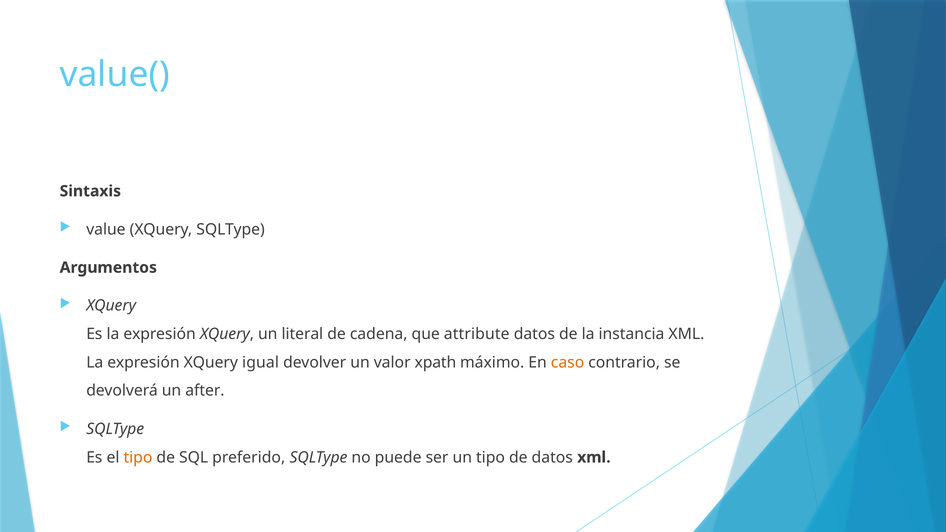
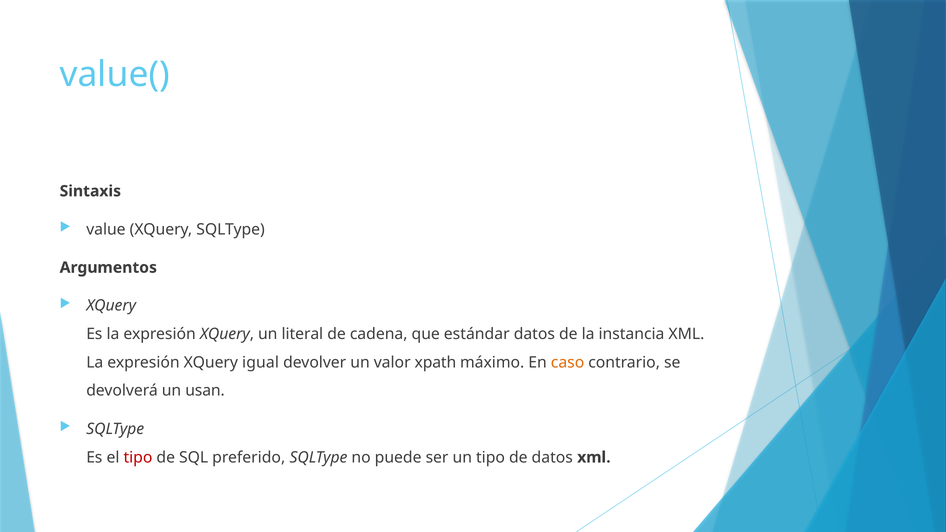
attribute: attribute -> estándar (477, 334)
after: after -> usan (205, 391)
tipo colour: orange -> red (138, 457)
